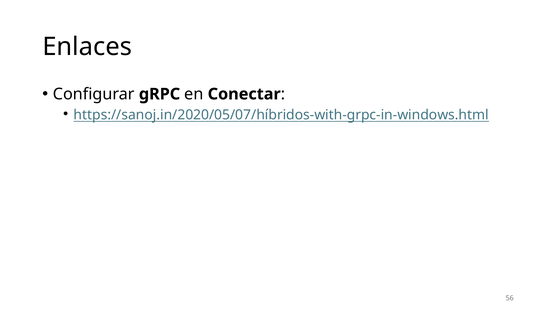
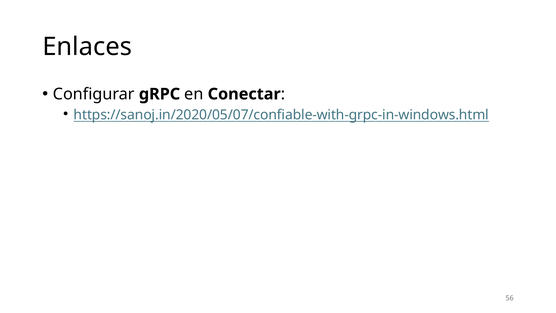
https://sanoj.in/2020/05/07/híbridos-with-grpc-in-windows.html: https://sanoj.in/2020/05/07/híbridos-with-grpc-in-windows.html -> https://sanoj.in/2020/05/07/confiable-with-grpc-in-windows.html (281, 115)
